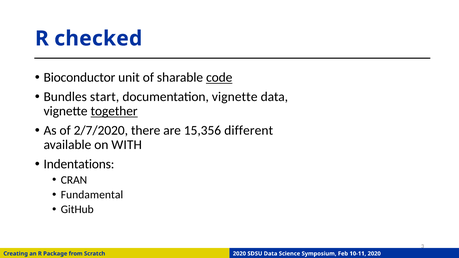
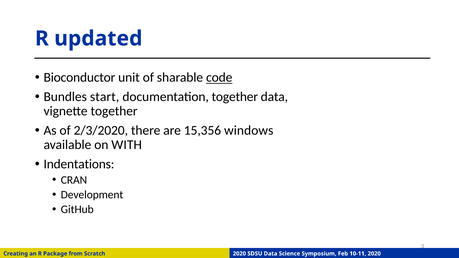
checked: checked -> updated (98, 39)
documentation vignette: vignette -> together (235, 97)
together underline: present -> none (114, 111)
2/7/2020: 2/7/2020 -> 2/3/2020 (101, 131)
different: different -> windows (249, 131)
Fundamental: Fundamental -> Development (92, 195)
